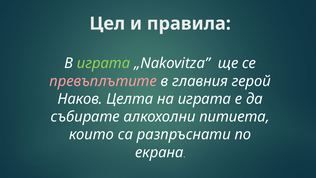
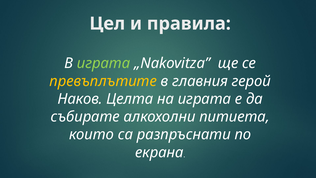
превъплътите colour: pink -> yellow (103, 81)
